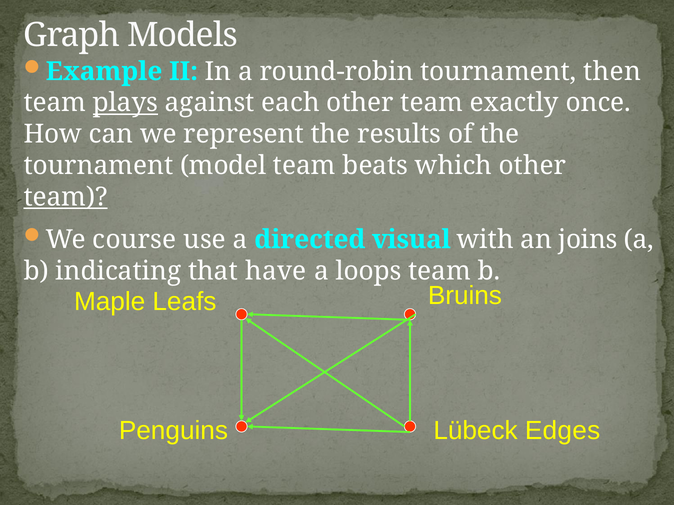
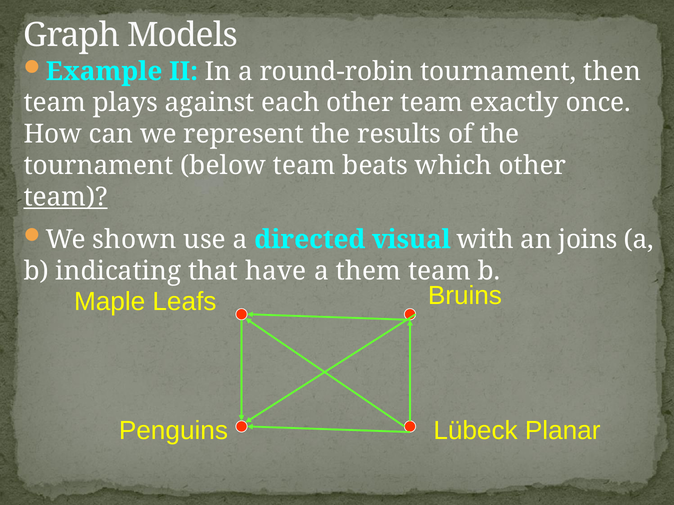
plays underline: present -> none (126, 103)
model: model -> below (223, 166)
course: course -> shown (134, 240)
loops: loops -> them (368, 271)
Edges: Edges -> Planar (563, 431)
